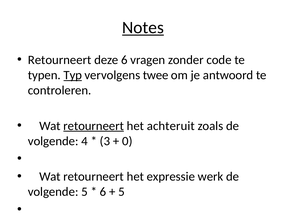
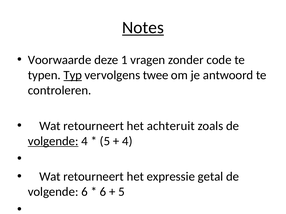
Retourneert: Retourneert -> Voorwaarde (60, 60)
deze 6: 6 -> 1 (124, 60)
retourneert underline: present -> none (94, 126)
volgende underline: none -> present (53, 141)
3: 3 -> 5 (105, 141)
0: 0 -> 4 (127, 141)
werk: werk -> getal (211, 177)
volgende 5: 5 -> 6 (84, 192)
